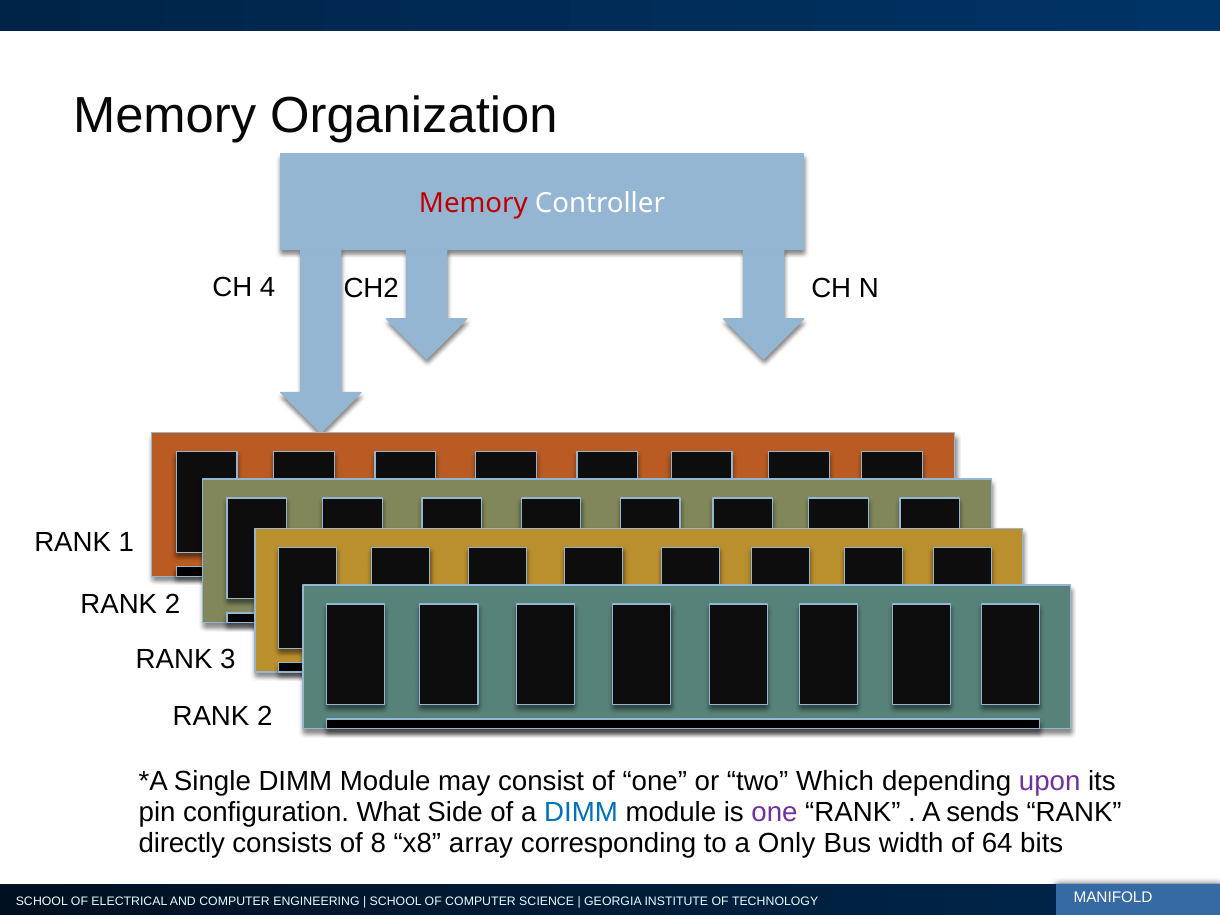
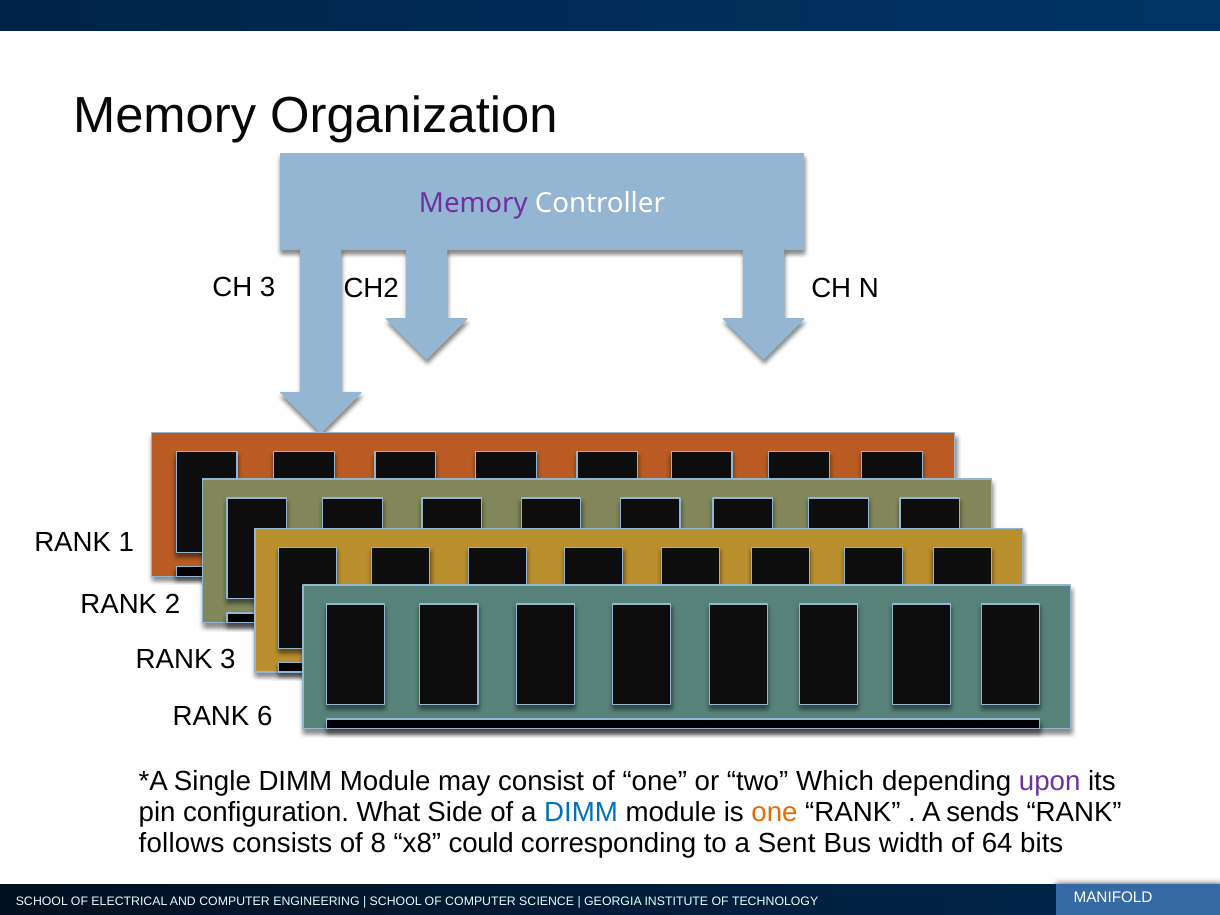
Memory colour: red -> purple (473, 203)
CH 4: 4 -> 3 (268, 287)
2: 2 -> 6 (265, 716)
one colour: purple -> orange (775, 813)
directly: directly -> follows (182, 844)
array: array -> could (481, 844)
Only: Only -> Sent (787, 844)
